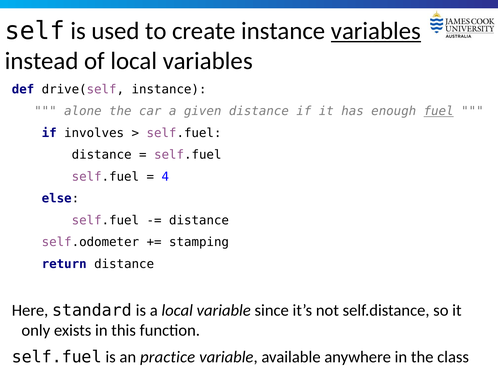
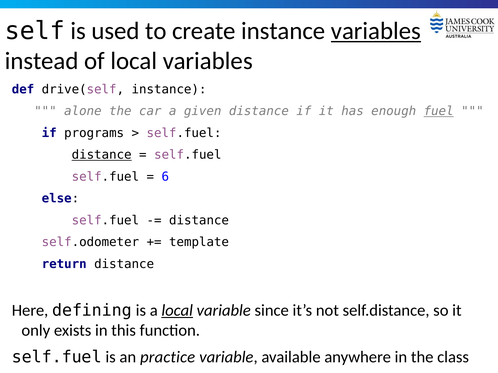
involves: involves -> programs (94, 133)
distance underline: none -> present (102, 155)
4: 4 -> 6 (165, 177)
stamping: stamping -> template (199, 243)
standard: standard -> defining (92, 311)
local underline: none -> present (177, 311)
